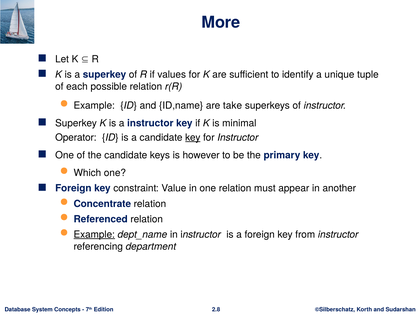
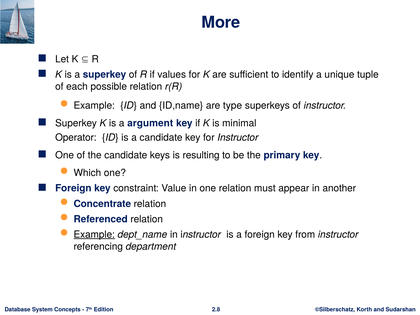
take: take -> type (233, 105)
a instructor: instructor -> argument (150, 123)
key underline: present -> none (193, 137)
however: however -> resulting (201, 155)
